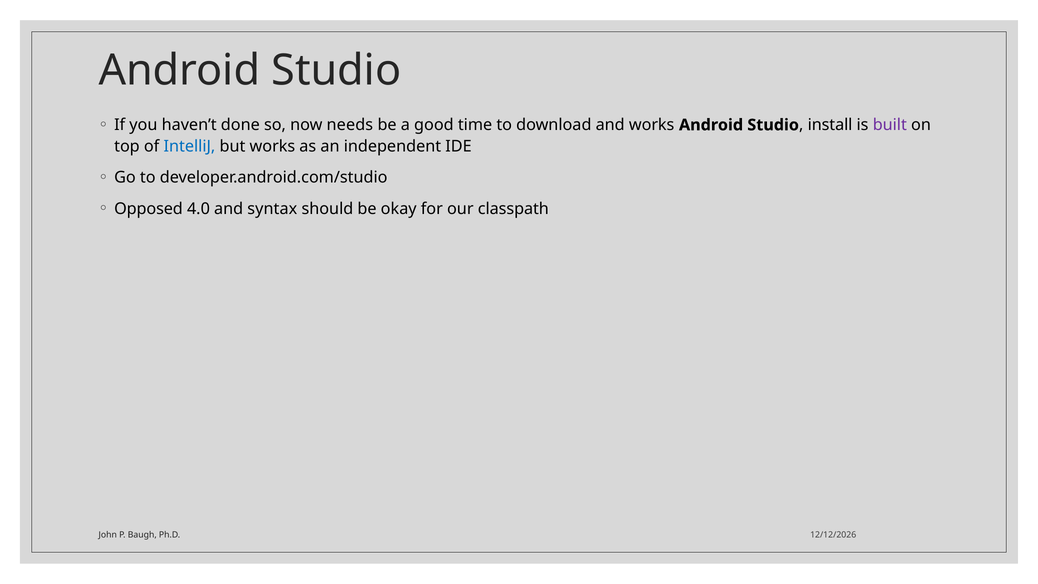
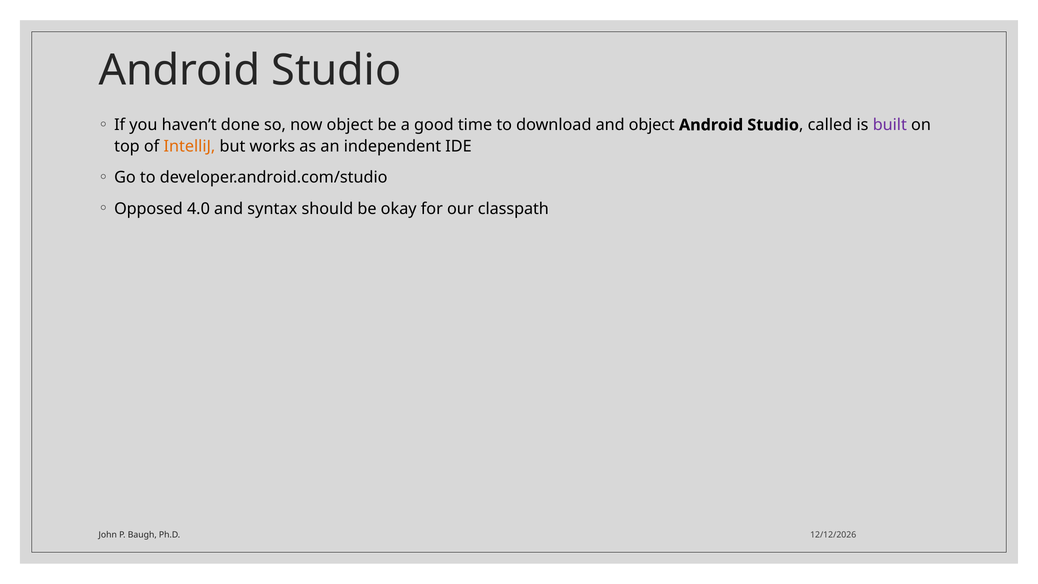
now needs: needs -> object (350, 125)
and works: works -> object (652, 125)
install: install -> called (830, 125)
IntelliJ colour: blue -> orange (189, 146)
